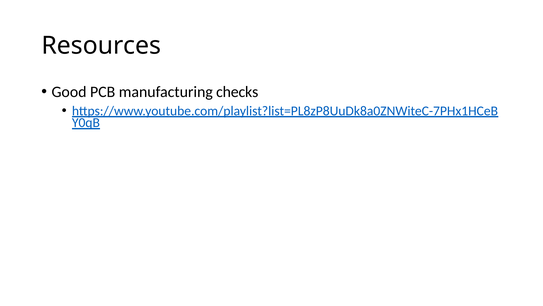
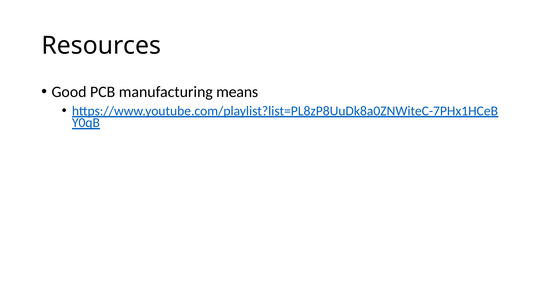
checks: checks -> means (237, 92)
